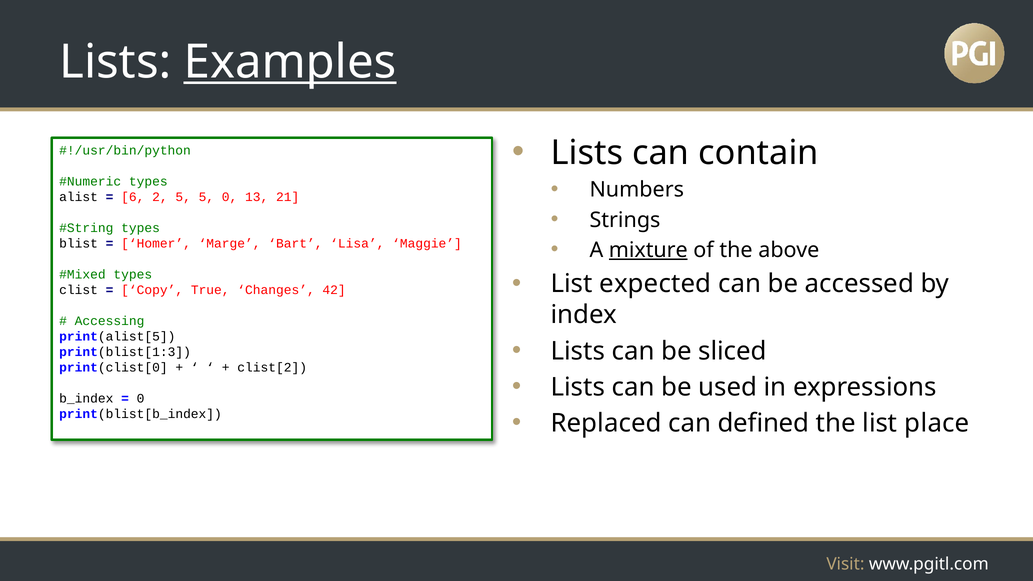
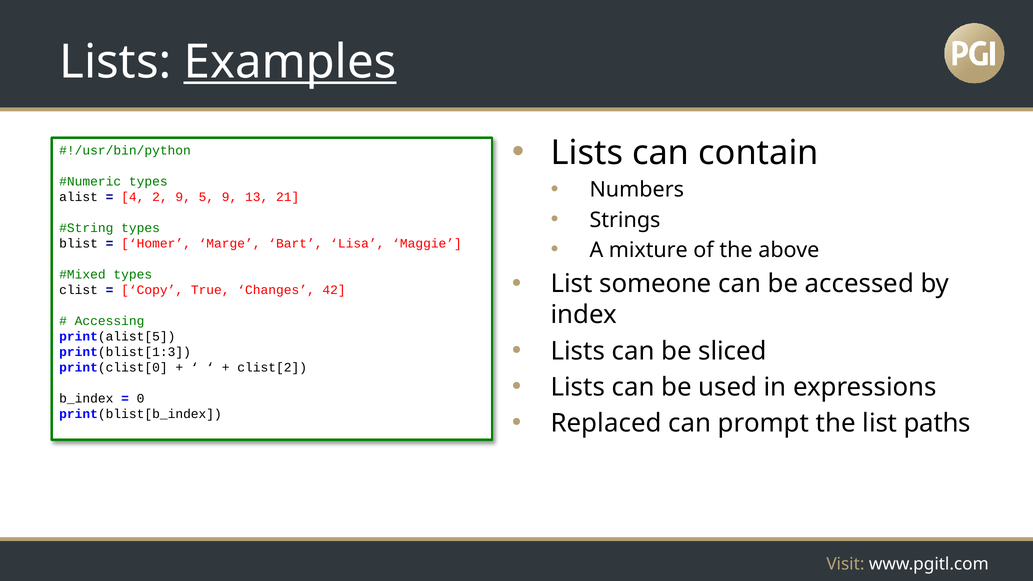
6: 6 -> 4 (133, 197)
2 5: 5 -> 9 (183, 197)
5 0: 0 -> 9 (230, 197)
mixture underline: present -> none (648, 250)
expected: expected -> someone (655, 284)
defined: defined -> prompt (763, 423)
place: place -> paths (937, 423)
